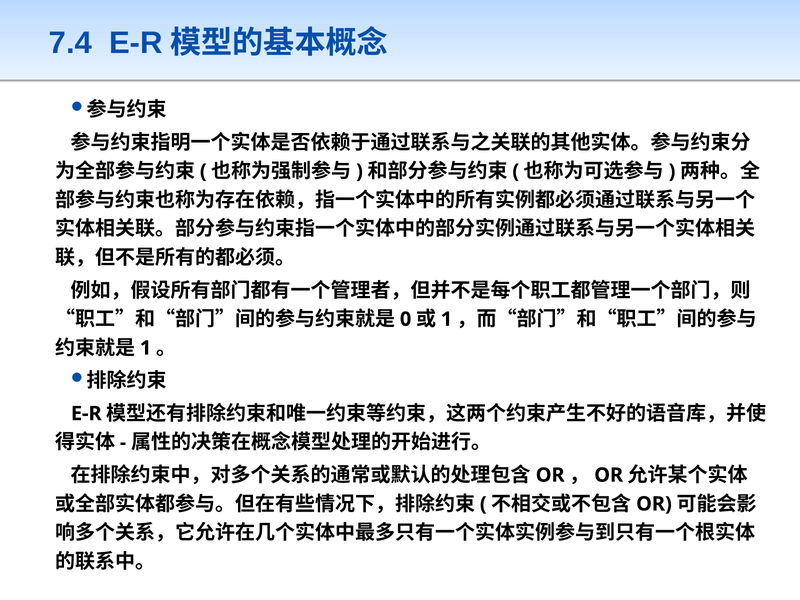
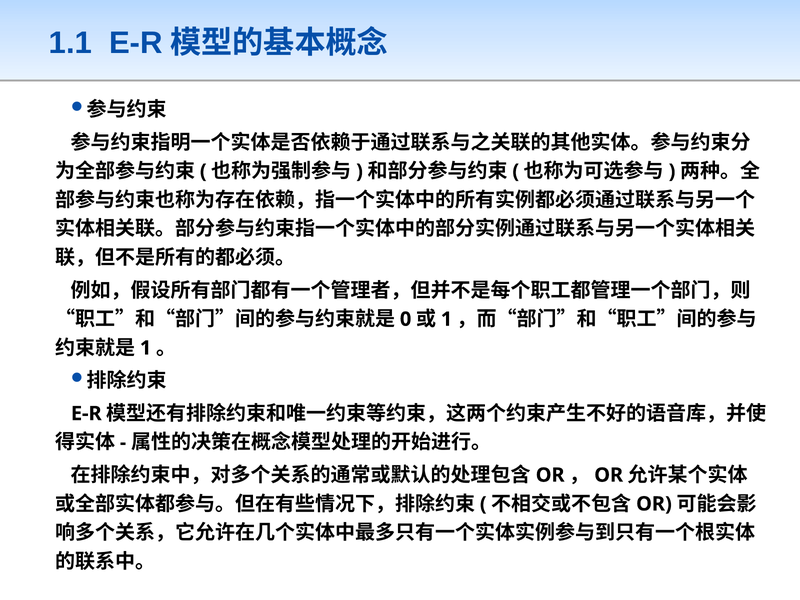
7.4: 7.4 -> 1.1 (71, 43)
